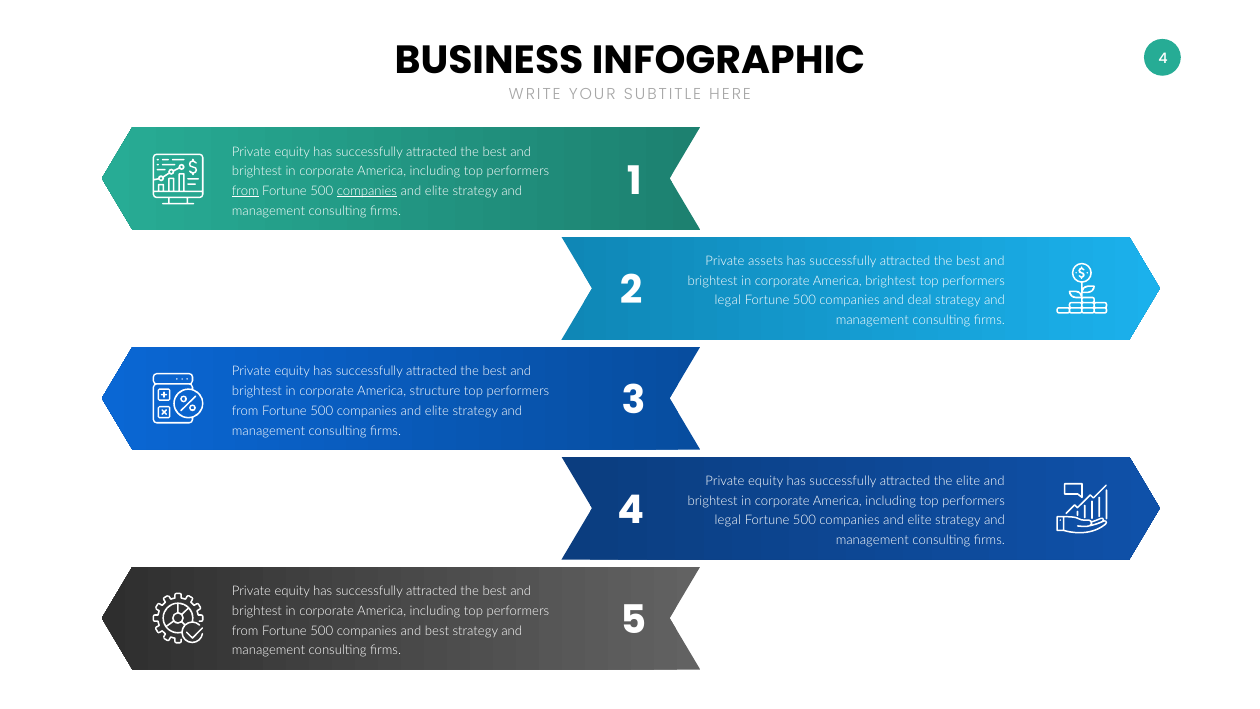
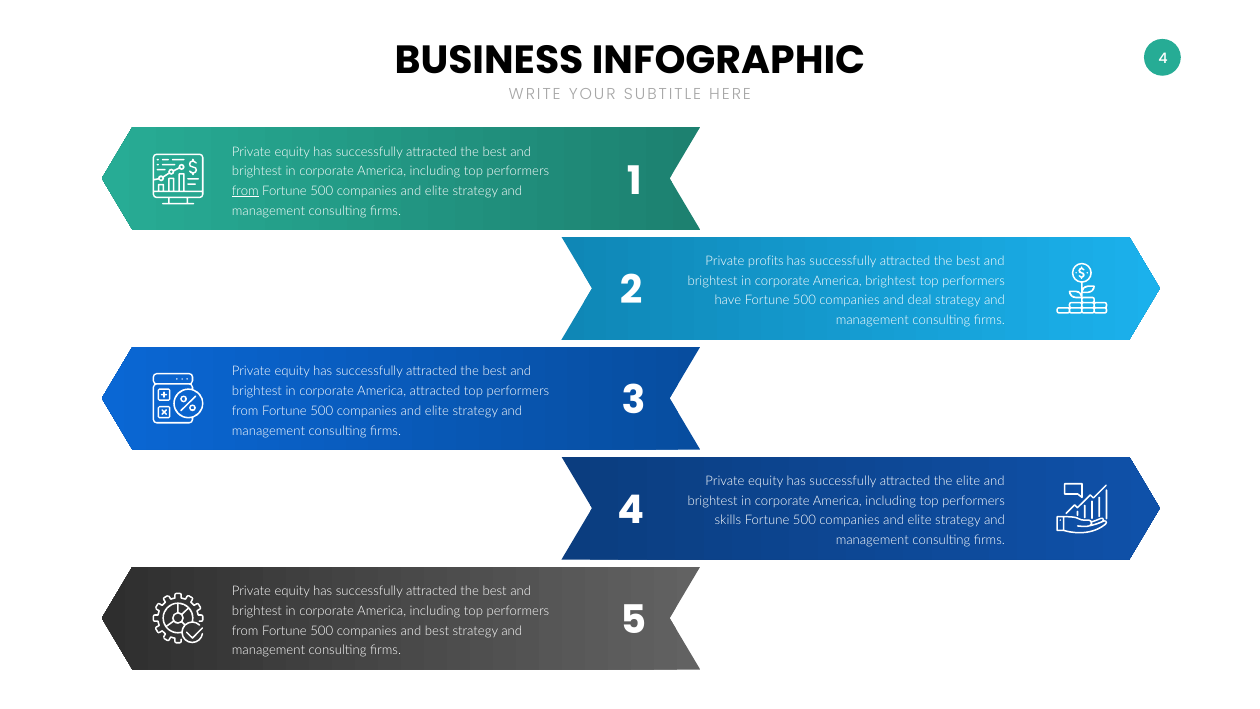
companies underline: present -> none (367, 191)
assets: assets -> profits (766, 261)
legal: legal -> have (728, 300)
America structure: structure -> attracted (435, 391)
legal: legal -> skills (728, 520)
